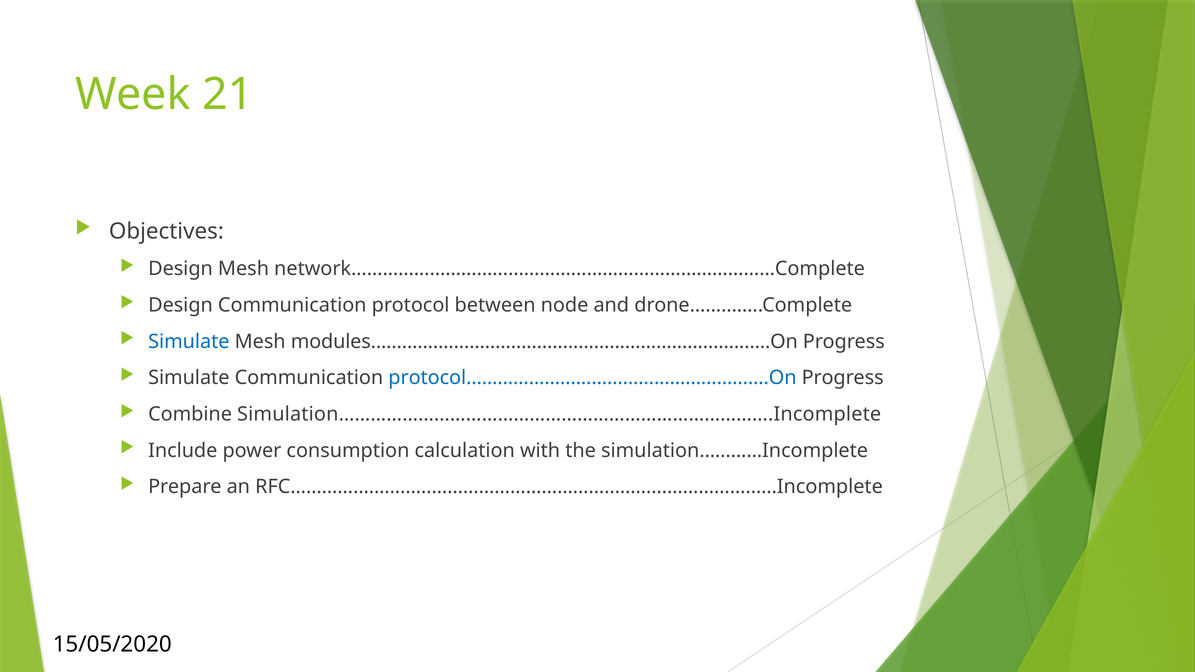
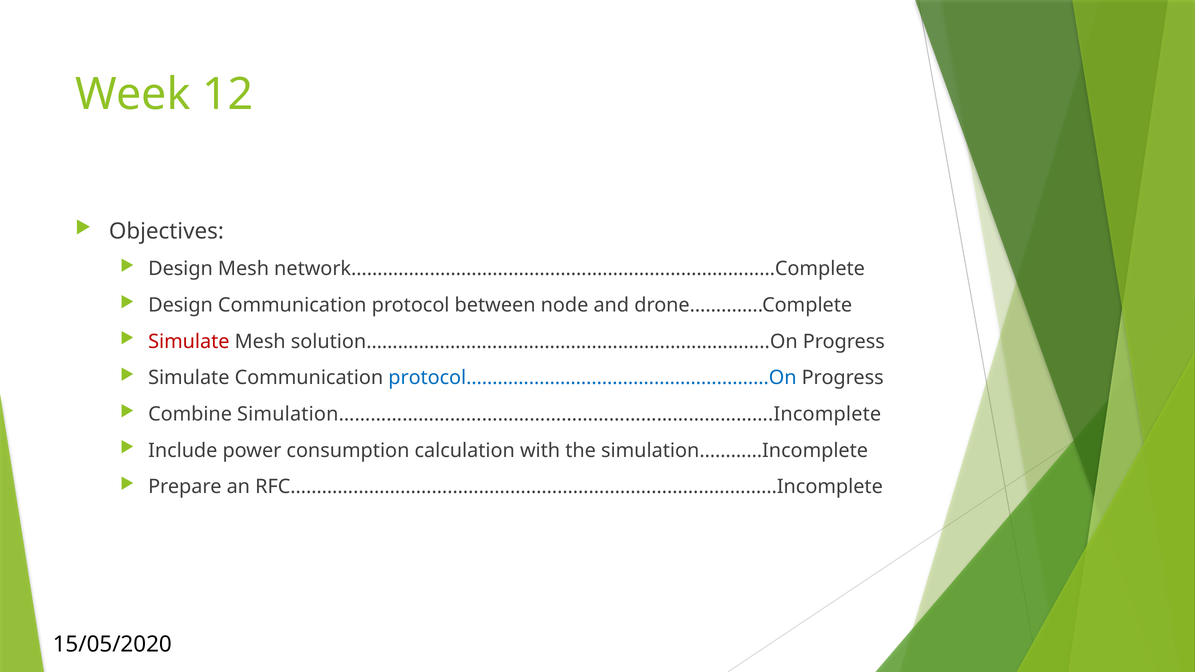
21: 21 -> 12 (228, 94)
Simulate colour: blue -> red (189, 342)
modules…………………………………………………………………..On: modules…………………………………………………………………..On -> solution…………………………………………………………………..On (544, 342)
